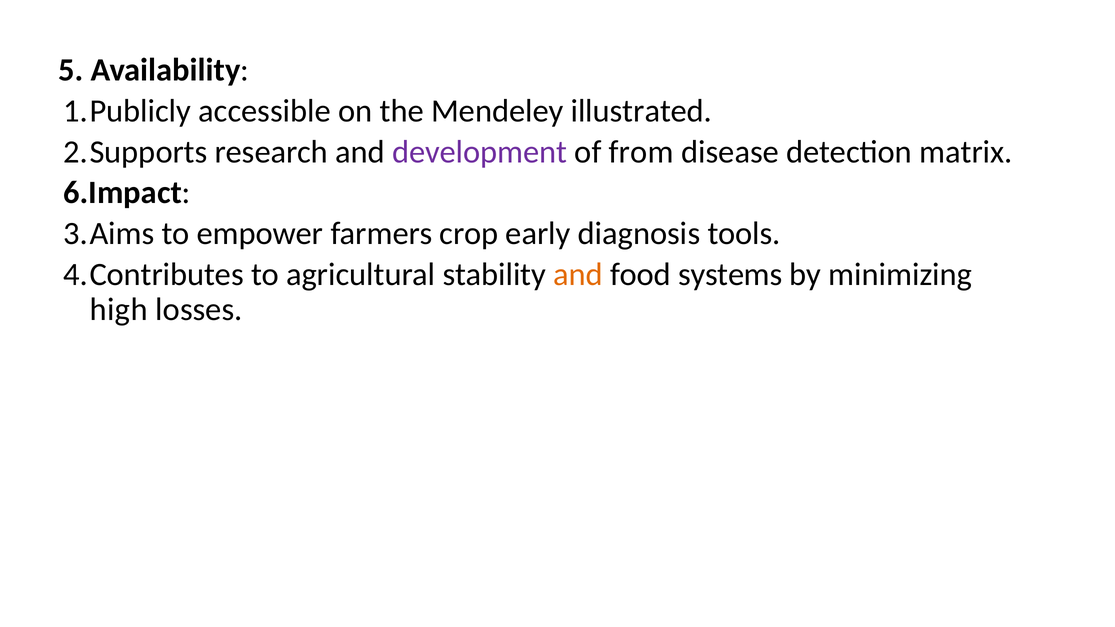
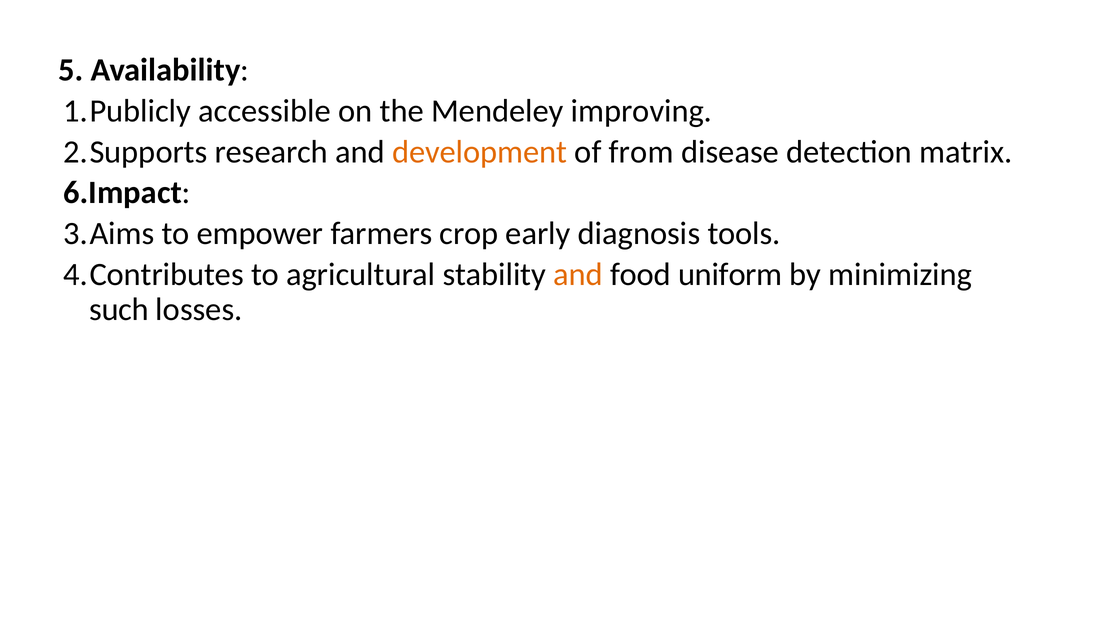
illustrated: illustrated -> improving (641, 111)
development colour: purple -> orange (480, 152)
systems: systems -> uniform (730, 275)
high: high -> such (119, 310)
